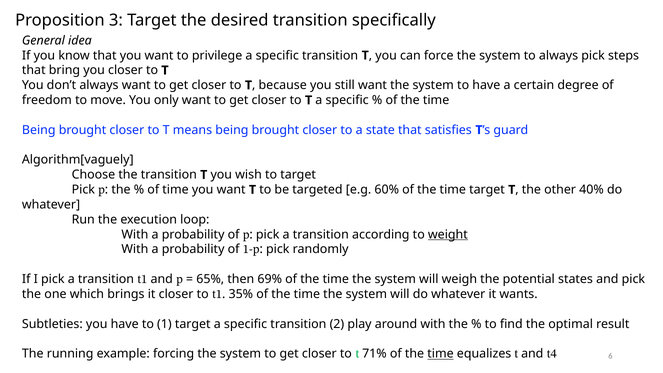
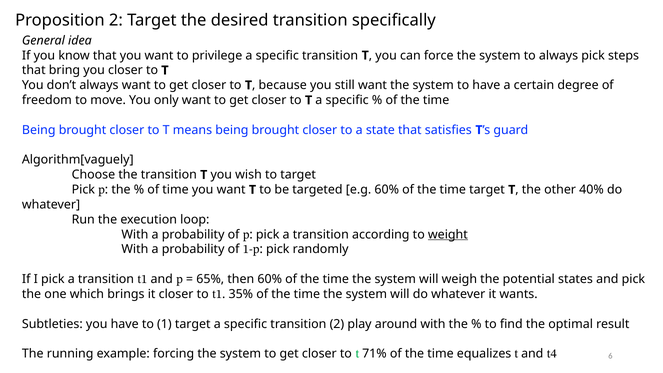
Proposition 3: 3 -> 2 (116, 20)
then 69%: 69% -> 60% (270, 279)
time underline: present -> none (441, 354)
